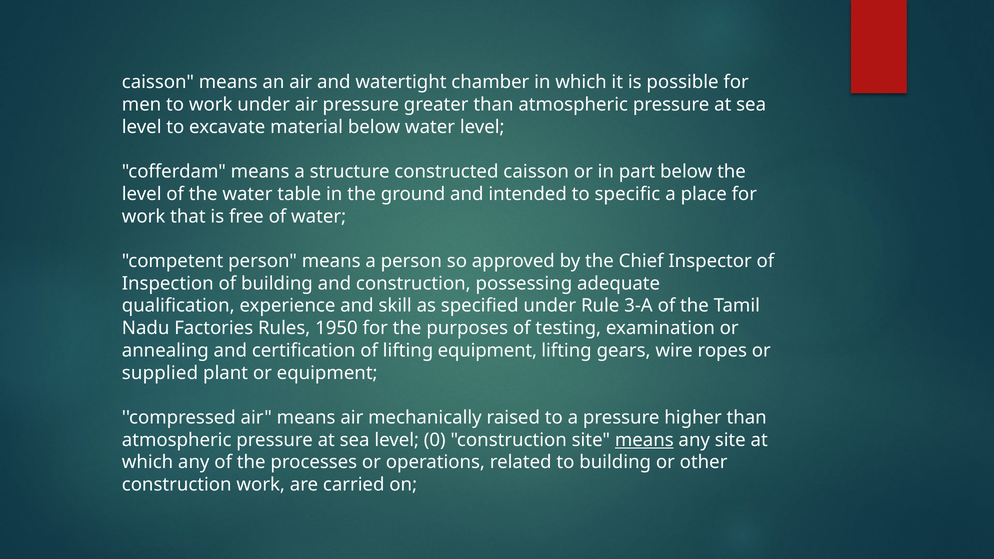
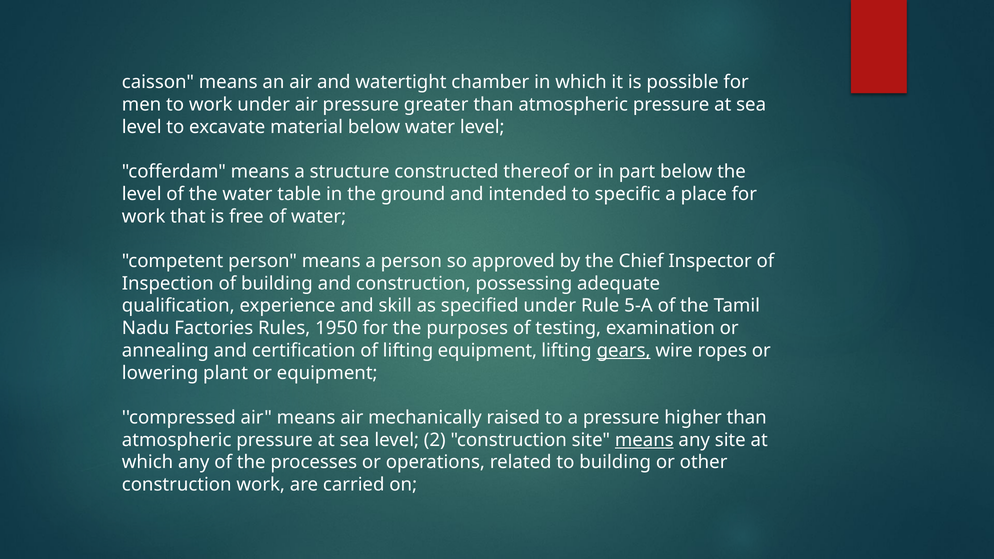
constructed caisson: caisson -> thereof (536, 172)
3-A: 3-A -> 5-A (639, 306)
gears underline: none -> present (624, 351)
supplied: supplied -> lowering (160, 373)
0: 0 -> 2 (435, 440)
